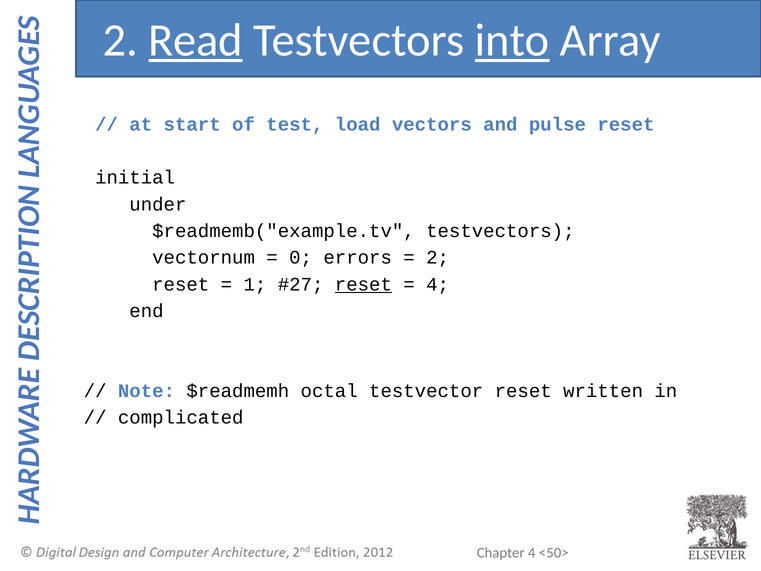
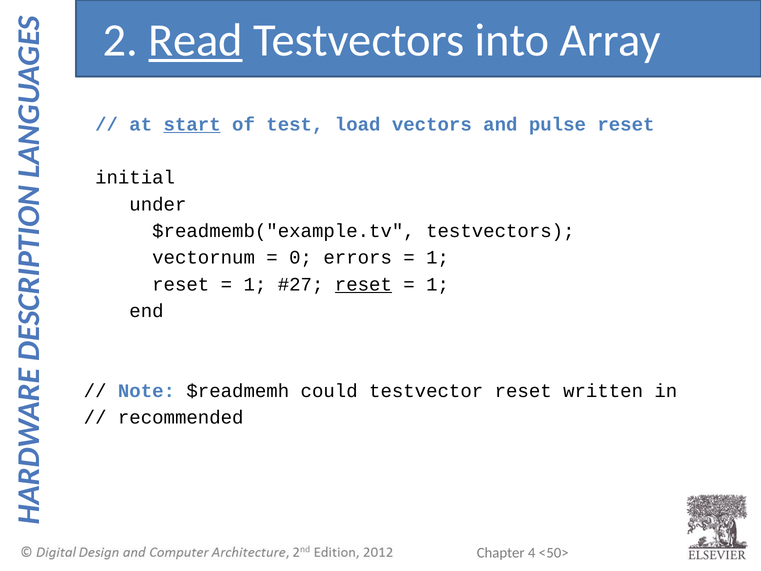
into underline: present -> none (512, 41)
start underline: none -> present (192, 124)
2: 2 -> 1 (438, 258)
4: 4 -> 1 (438, 284)
octal: octal -> could (329, 391)
complicated: complicated -> recommended (181, 417)
